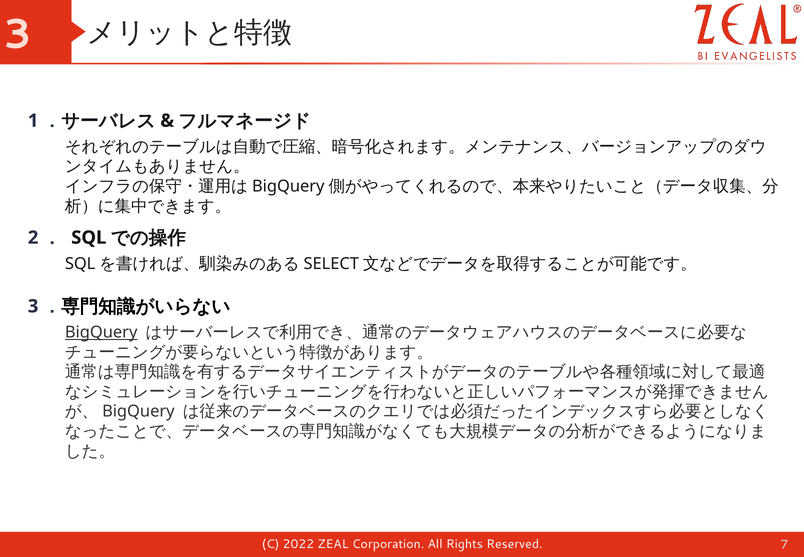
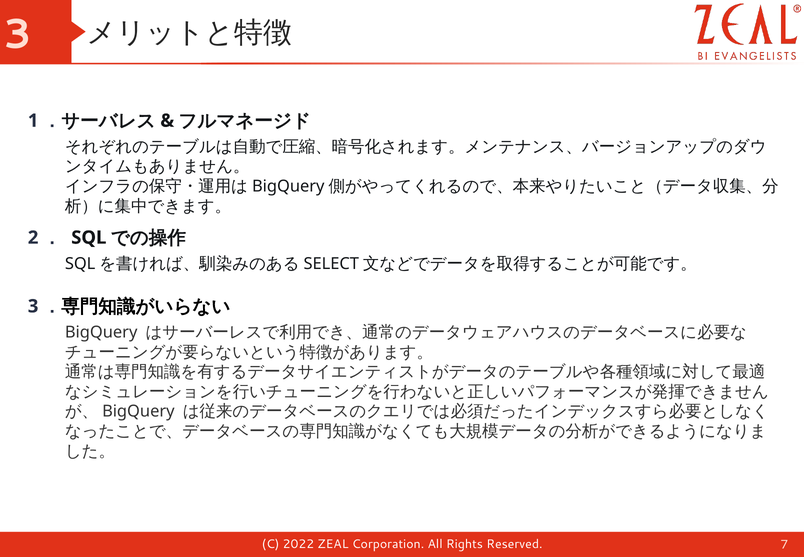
BigQuery underline: present -> none (101, 332)
